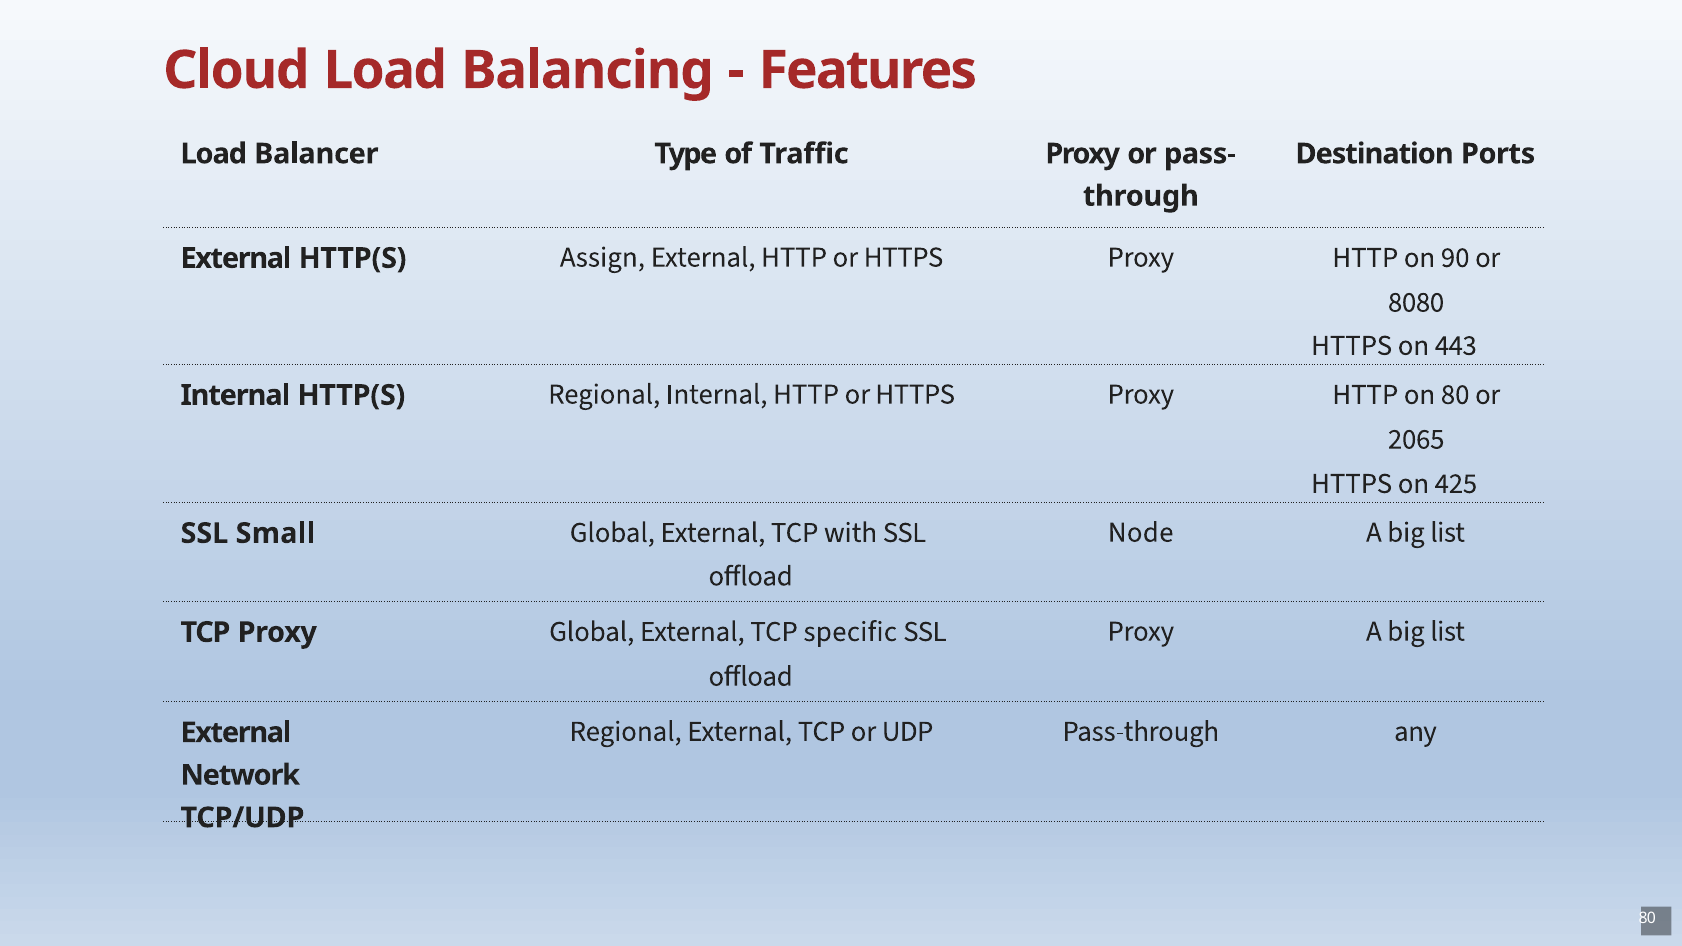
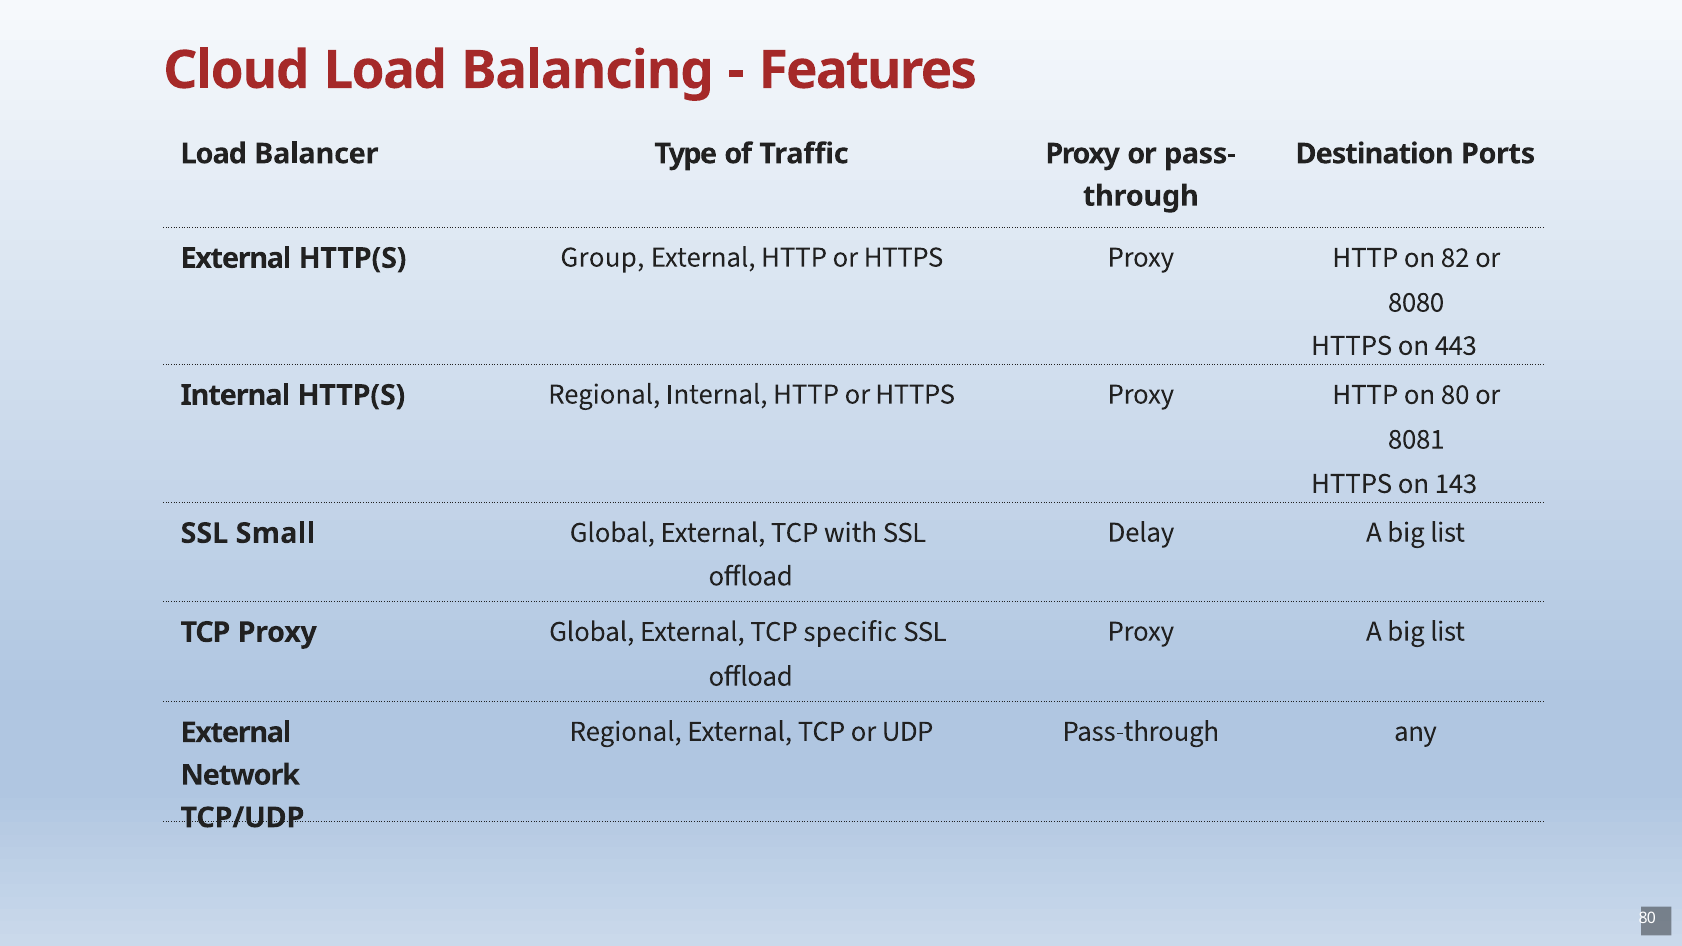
Assign: Assign -> Group (602, 257)
90: 90 -> 82 (1455, 257)
2065: 2065 -> 8081 (1416, 439)
425: 425 -> 143 (1456, 483)
Node: Node -> Delay (1141, 532)
